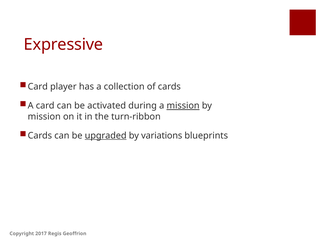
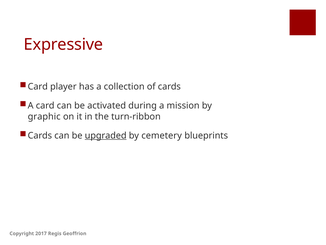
mission underline: present -> none (183, 106)
mission: mission -> graphic (44, 116)
variations: variations -> cemetery (162, 135)
